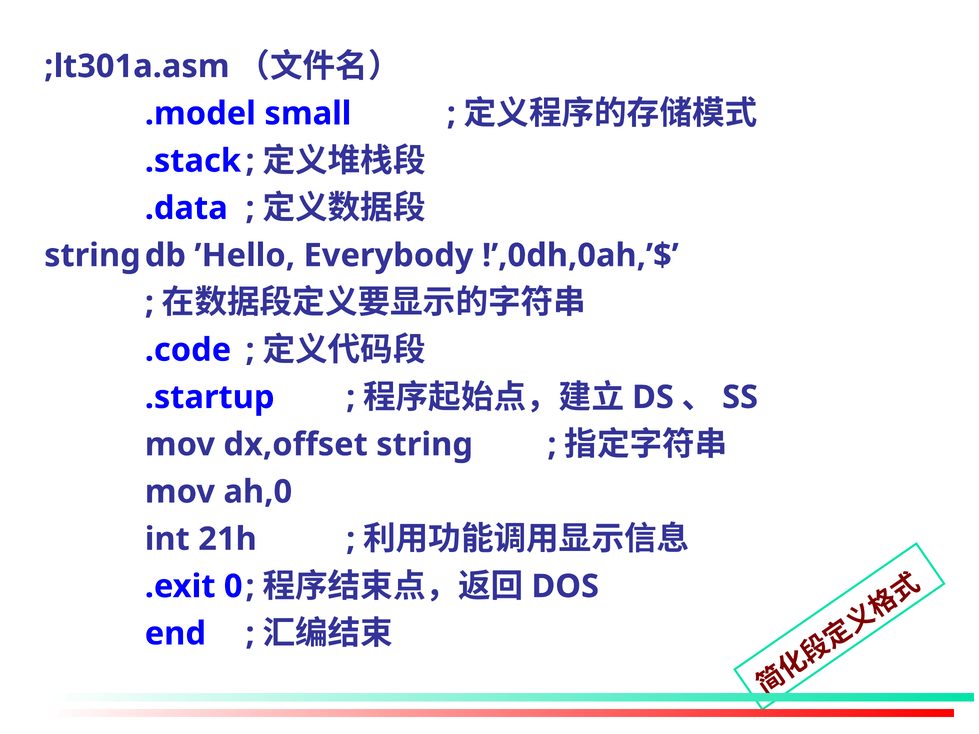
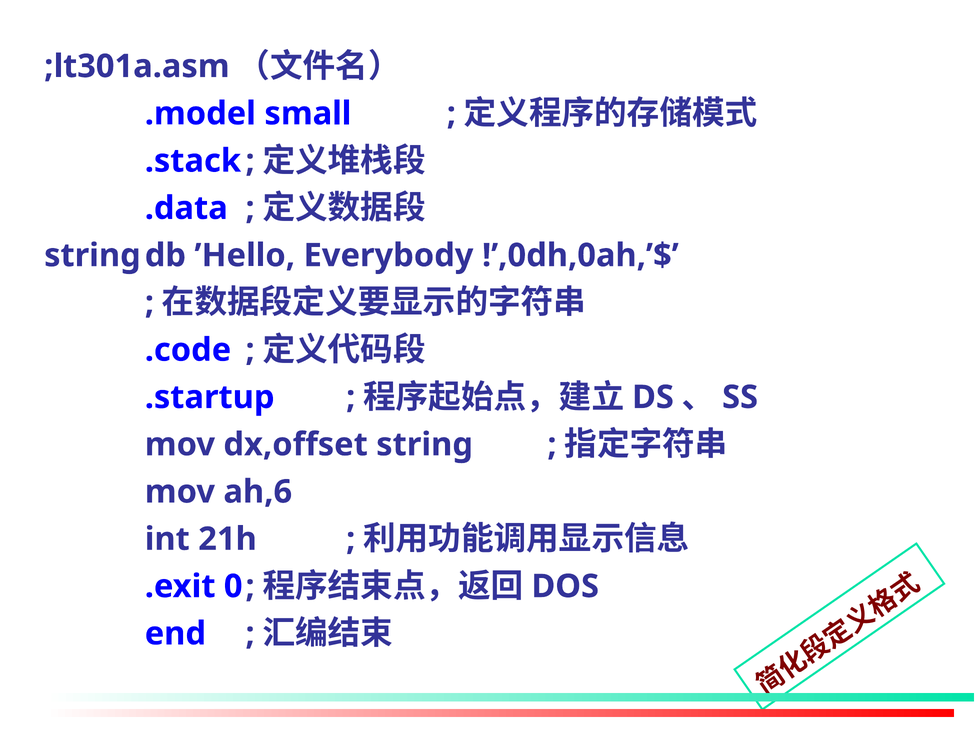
ah,0: ah,0 -> ah,6 (258, 492)
